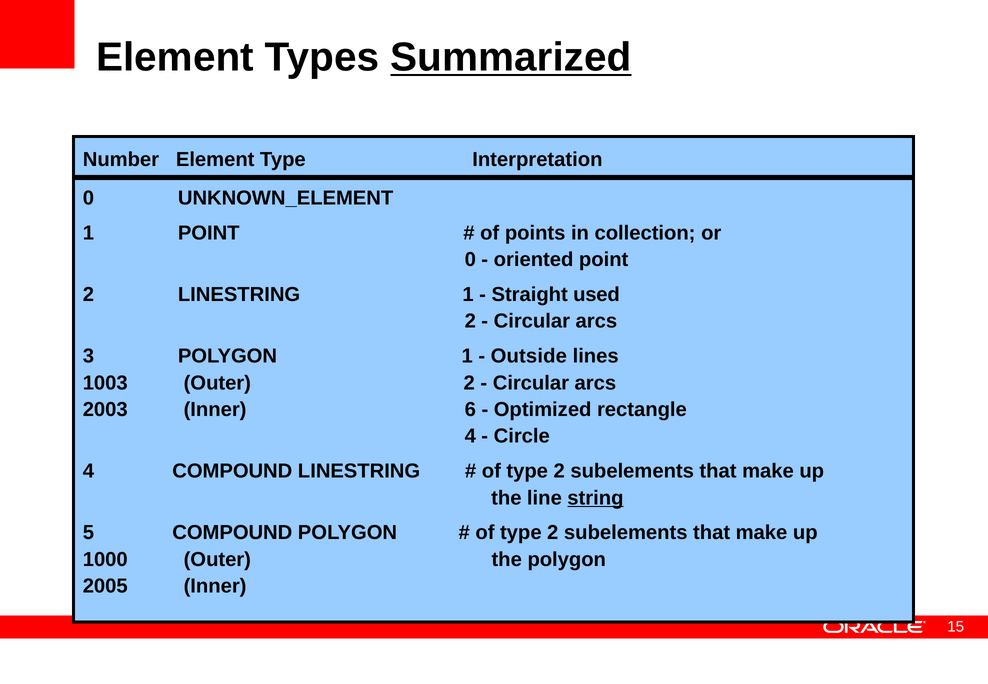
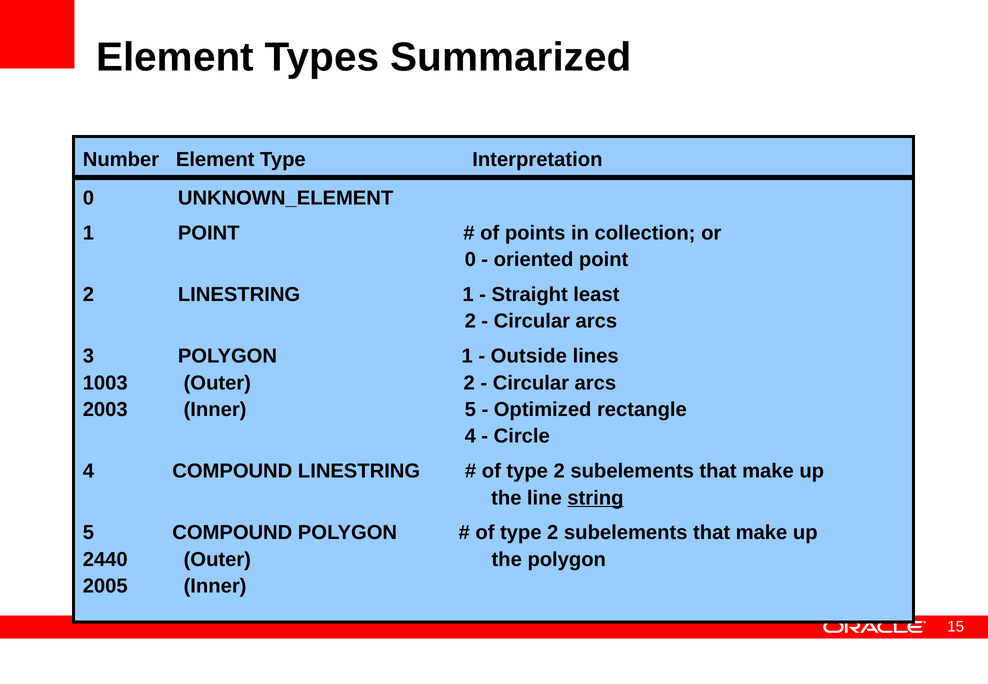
Summarized underline: present -> none (511, 58)
used: used -> least (596, 295)
Inner 6: 6 -> 5 (470, 410)
1000: 1000 -> 2440 (105, 559)
